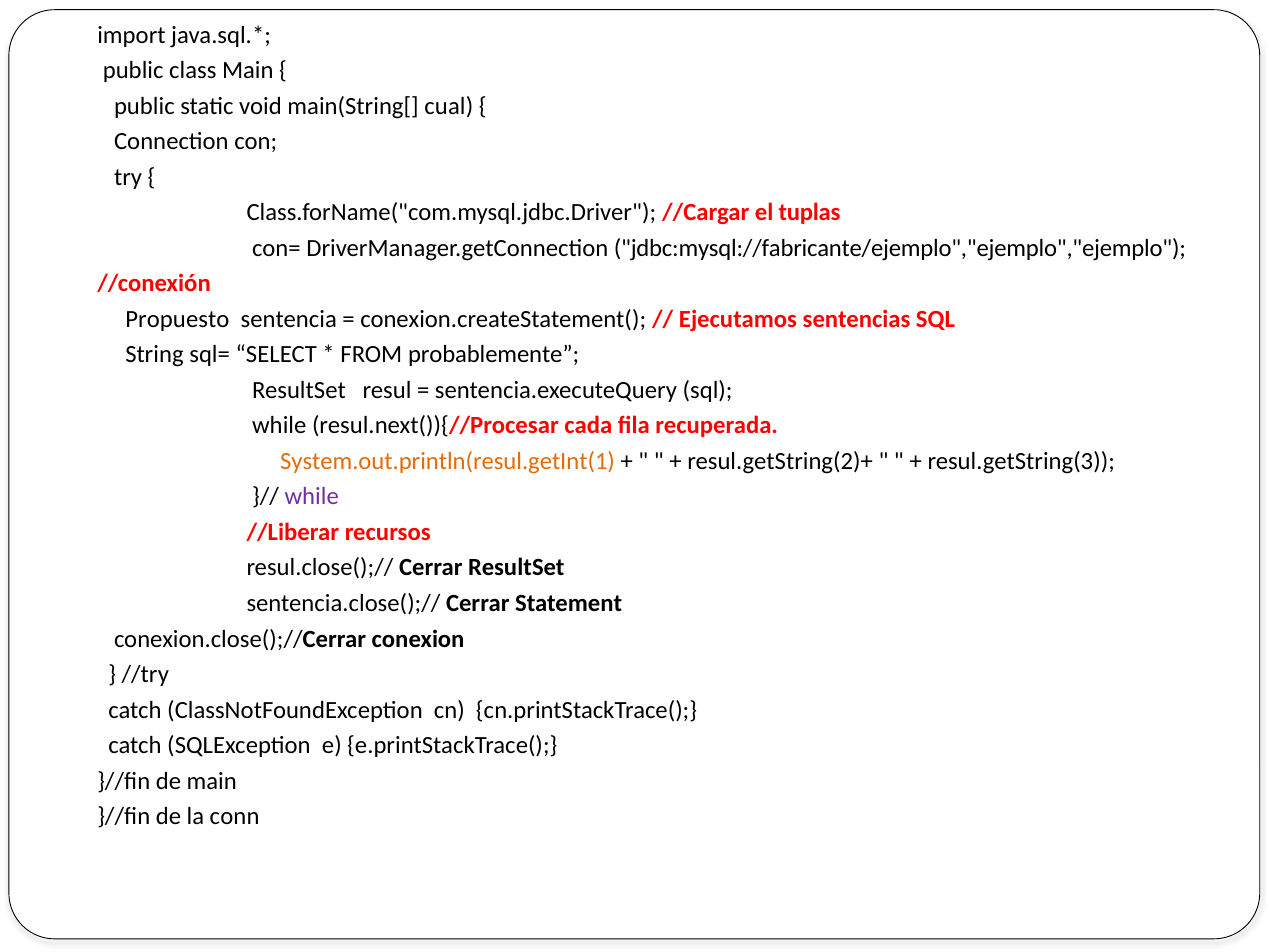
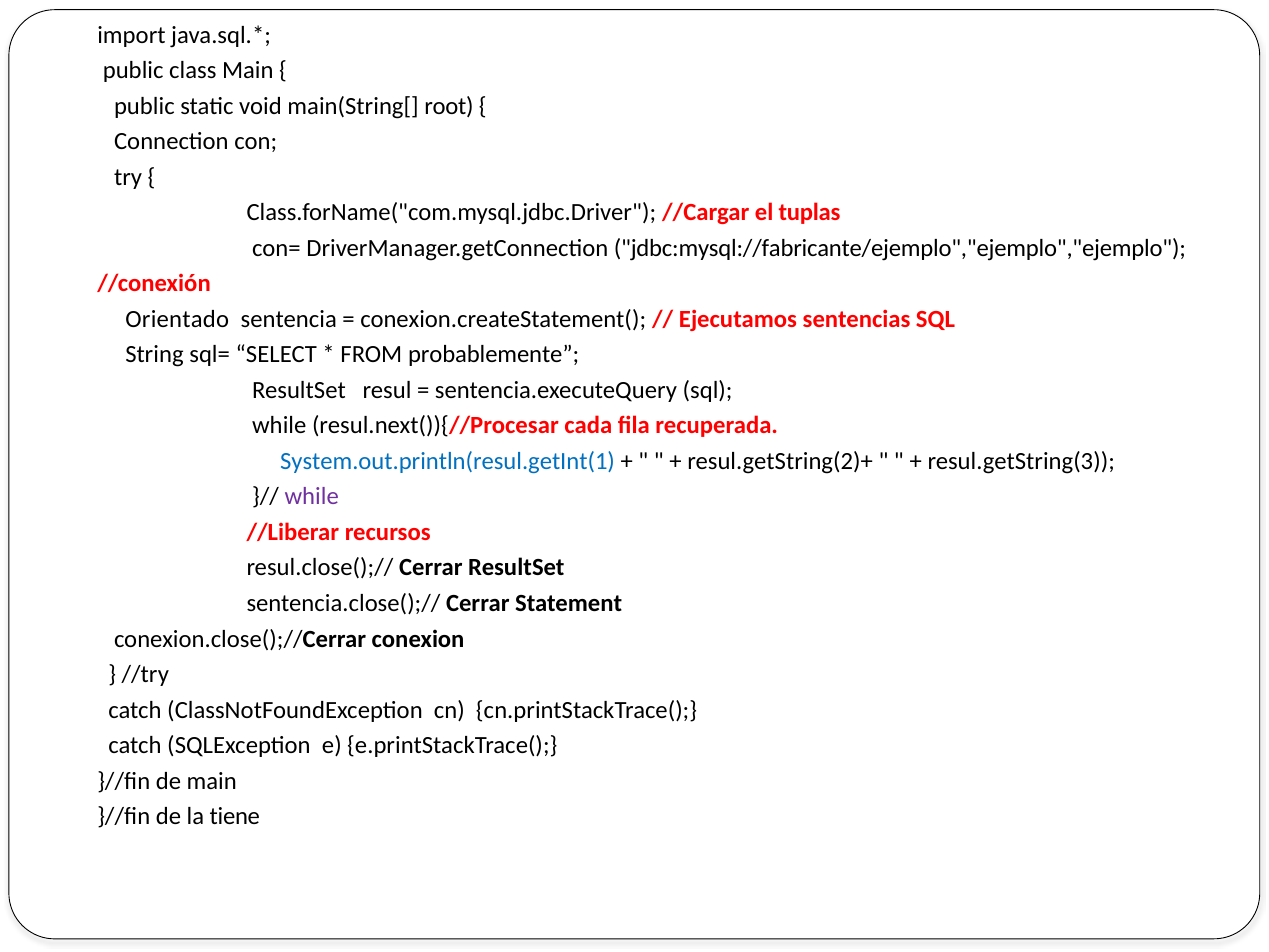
cual: cual -> root (449, 106)
Propuesto: Propuesto -> Orientado (177, 319)
System.out.println(resul.getInt(1 colour: orange -> blue (448, 461)
conn: conn -> tiene (235, 816)
